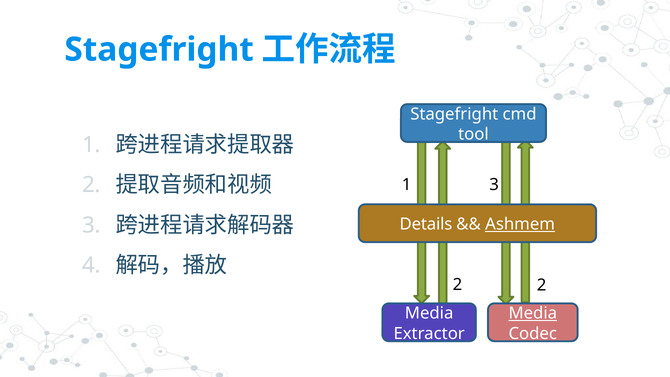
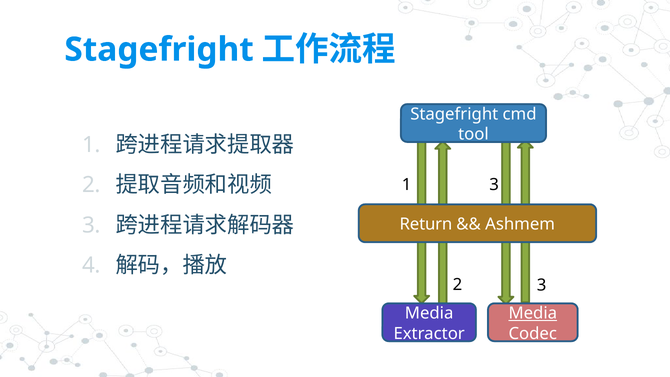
Details: Details -> Return (426, 224)
Ashmem underline: present -> none (520, 224)
2 2: 2 -> 3 (542, 285)
